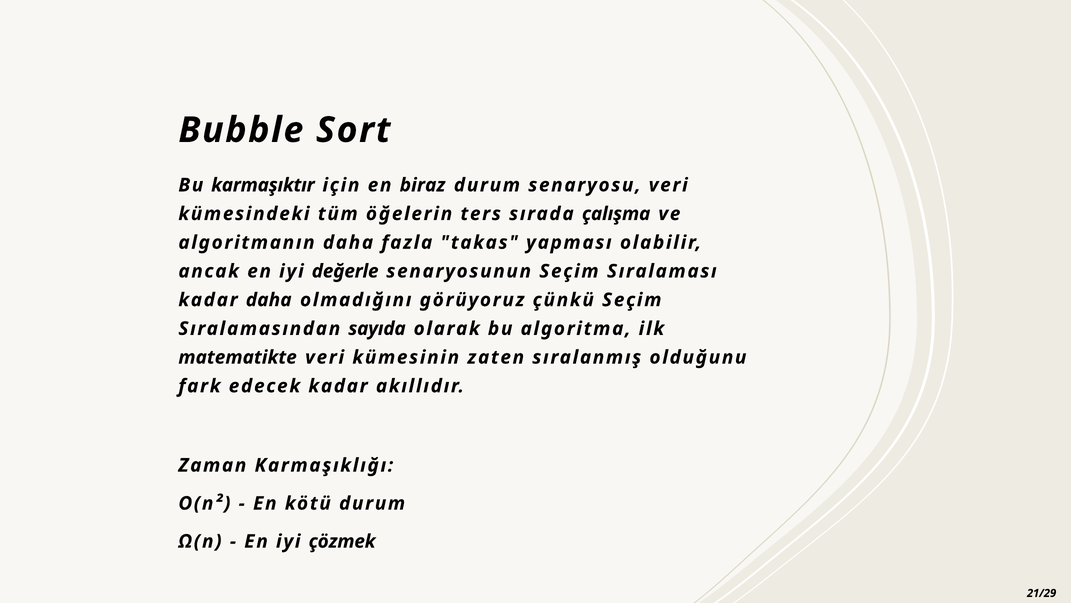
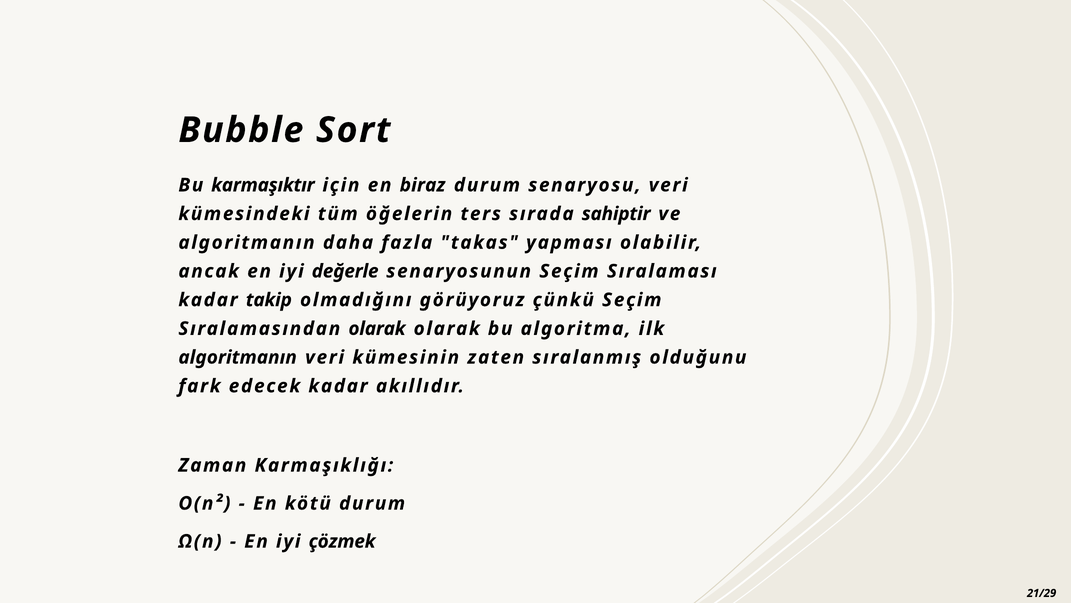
çalışma: çalışma -> sahiptir (616, 214)
kadar daha: daha -> takip (269, 300)
Sıralamasından sayıda: sayıda -> olarak (377, 328)
matematikte: matematikte -> algoritmanın (238, 357)
